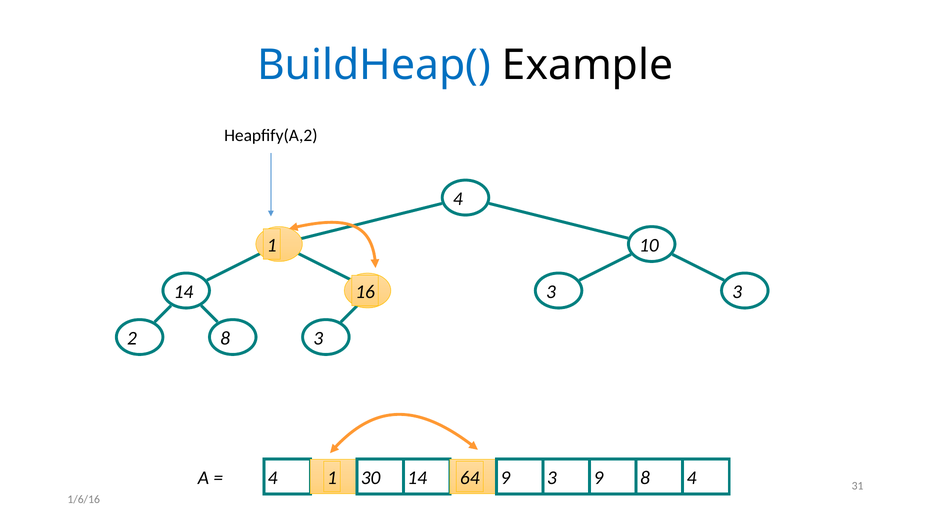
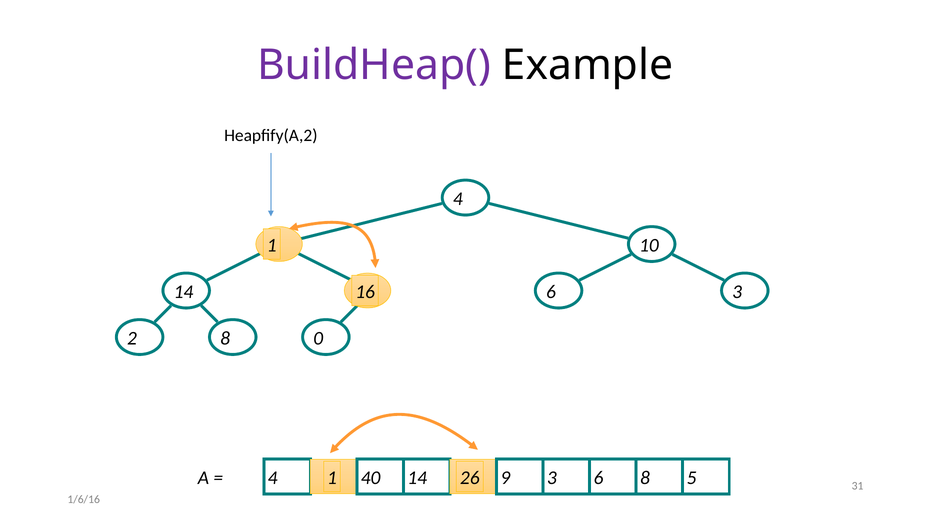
BuildHeap( colour: blue -> purple (374, 65)
14 3: 3 -> 6 (551, 292)
8 3: 3 -> 0 (318, 339)
30: 30 -> 40 (371, 478)
64: 64 -> 26 (470, 478)
3 9: 9 -> 6 (598, 478)
8 4: 4 -> 5 (692, 478)
